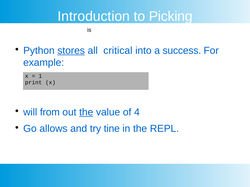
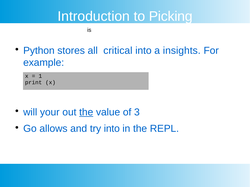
stores underline: present -> none (71, 51)
success: success -> insights (182, 51)
from: from -> your (50, 112)
4: 4 -> 3 (137, 112)
try tine: tine -> into (112, 129)
